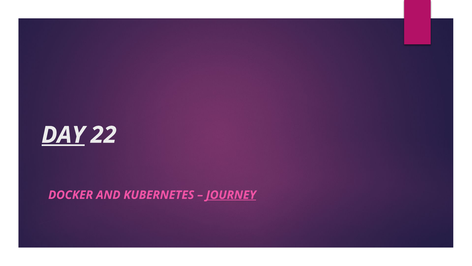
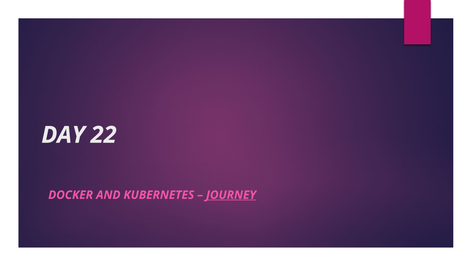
DAY underline: present -> none (63, 135)
